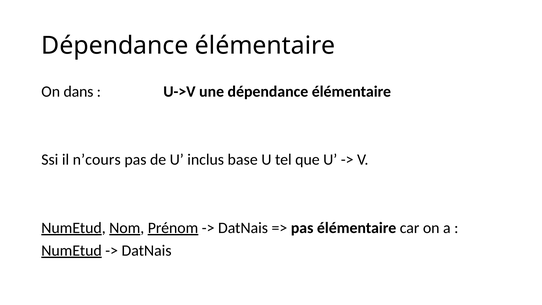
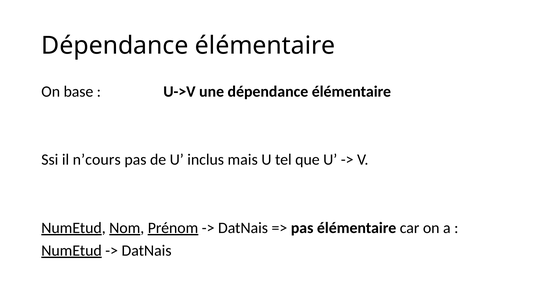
dans: dans -> base (78, 92)
base: base -> mais (243, 160)
